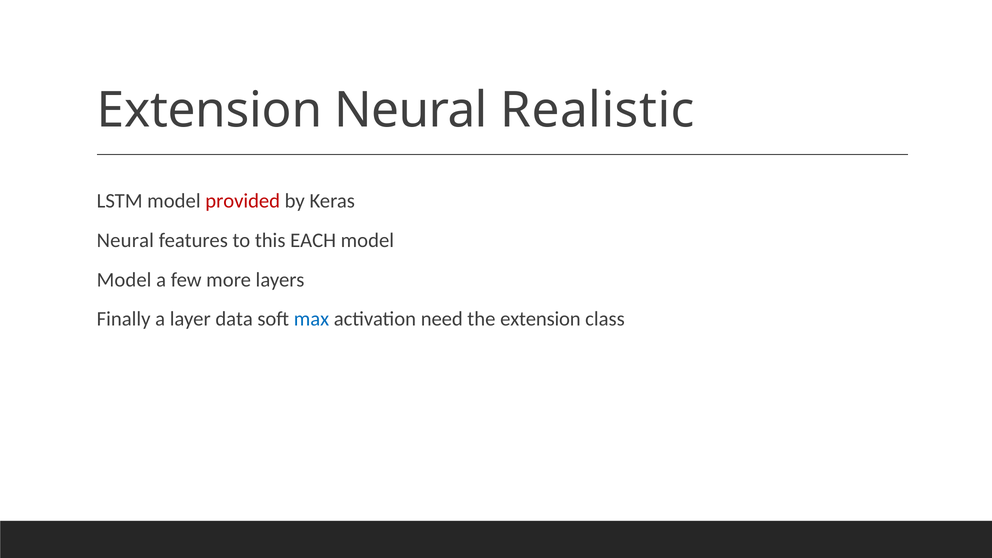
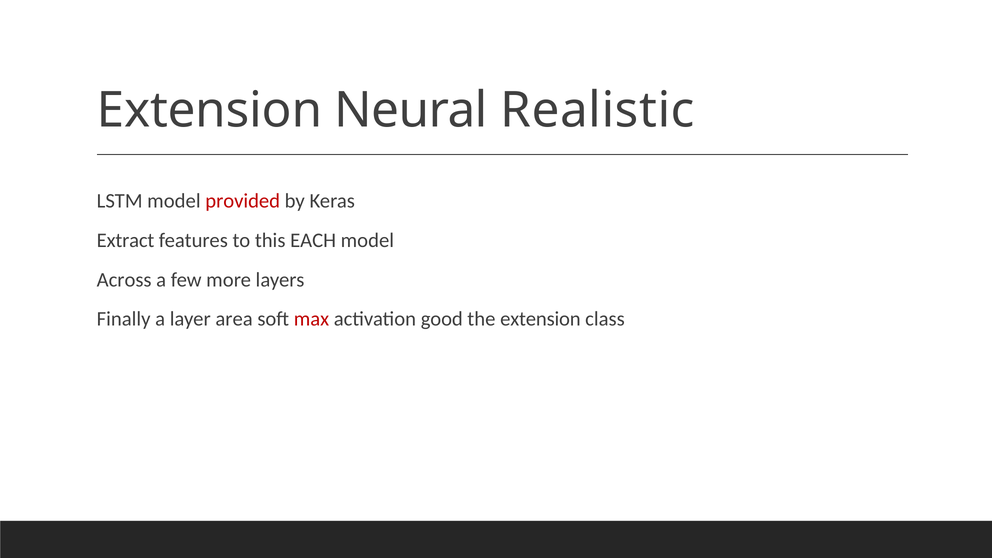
Neural: Neural -> Extract (126, 240)
Model: Model -> Across (124, 280)
data: data -> area (234, 319)
max colour: blue -> red (311, 319)
need: need -> good (442, 319)
